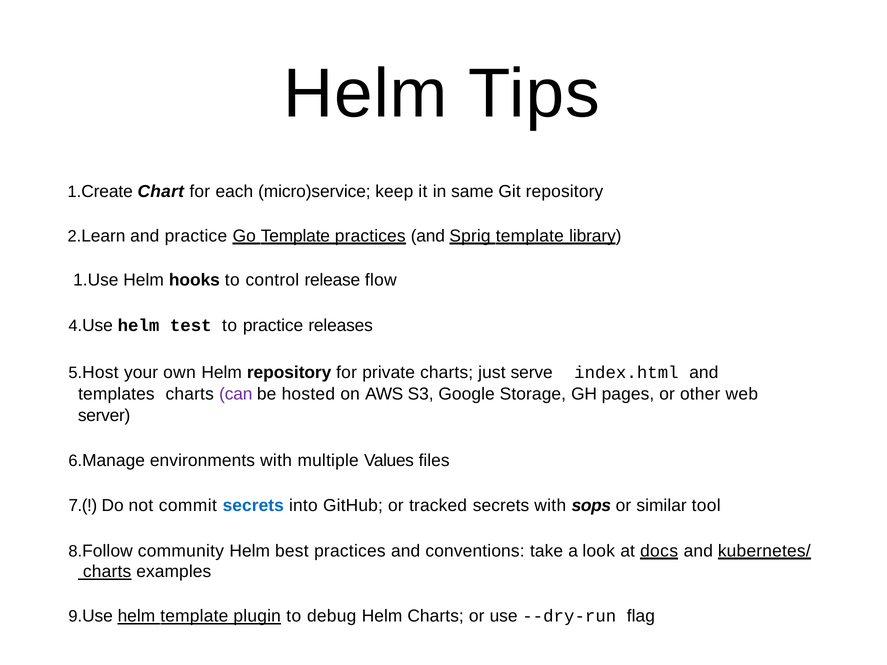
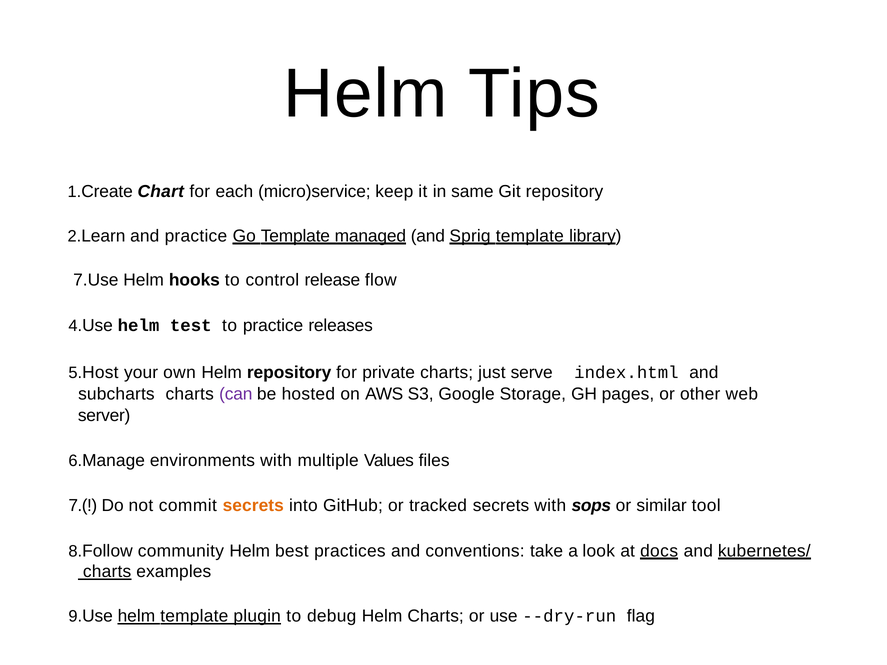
Template practices: practices -> managed (370, 236)
1.Use: 1.Use -> 7.Use (96, 280)
templates: templates -> subcharts (116, 394)
secrets colour: blue -> orange (253, 506)
